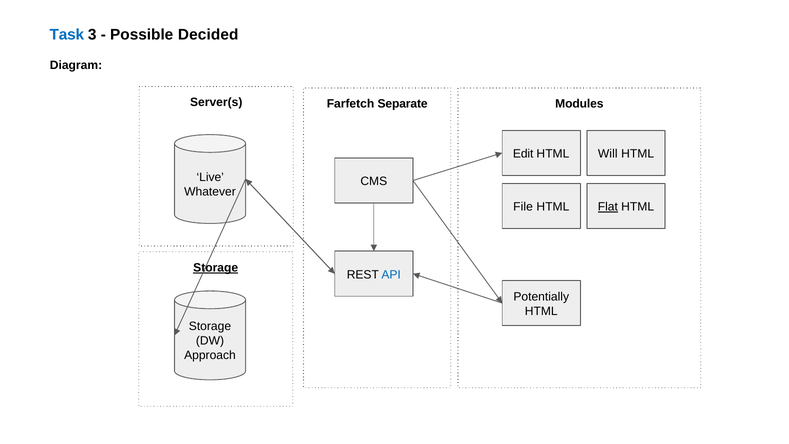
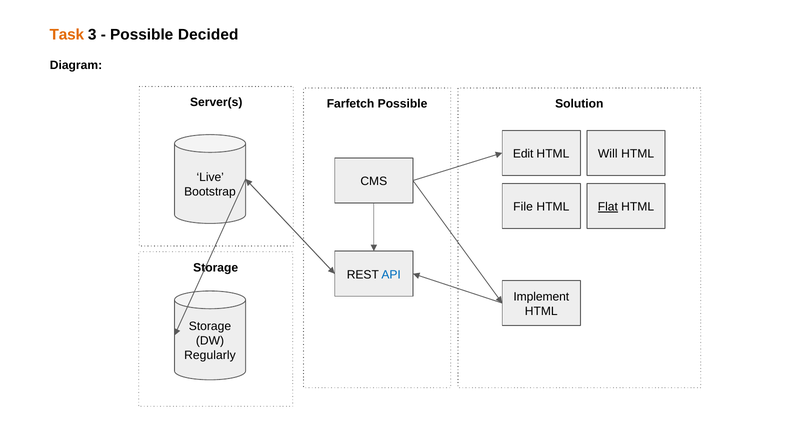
Task colour: blue -> orange (67, 35)
Modules: Modules -> Solution (579, 104)
Farfetch Separate: Separate -> Possible (403, 104)
Whatever: Whatever -> Bootstrap (210, 191)
Storage underline: present -> none (216, 268)
Potentially: Potentially -> Implement (541, 297)
Approach: Approach -> Regularly (210, 355)
